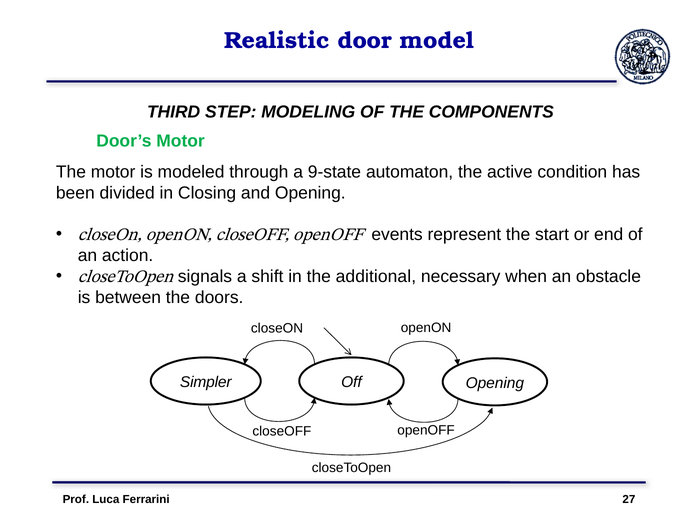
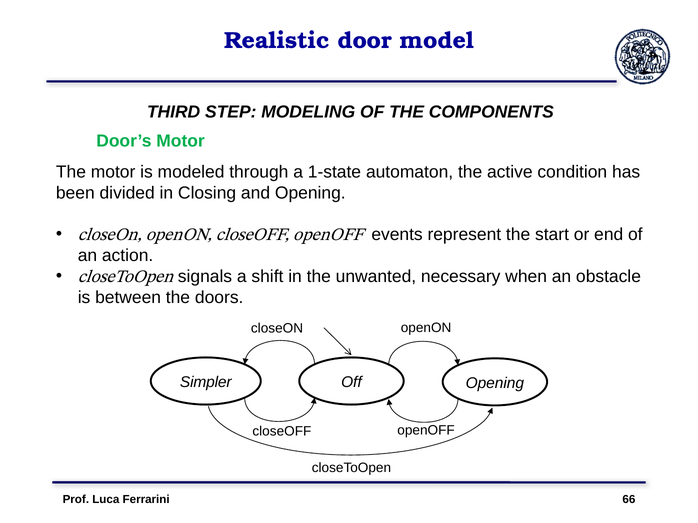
9-state: 9-state -> 1-state (334, 172)
additional: additional -> unwanted (376, 277)
27: 27 -> 66 (629, 500)
